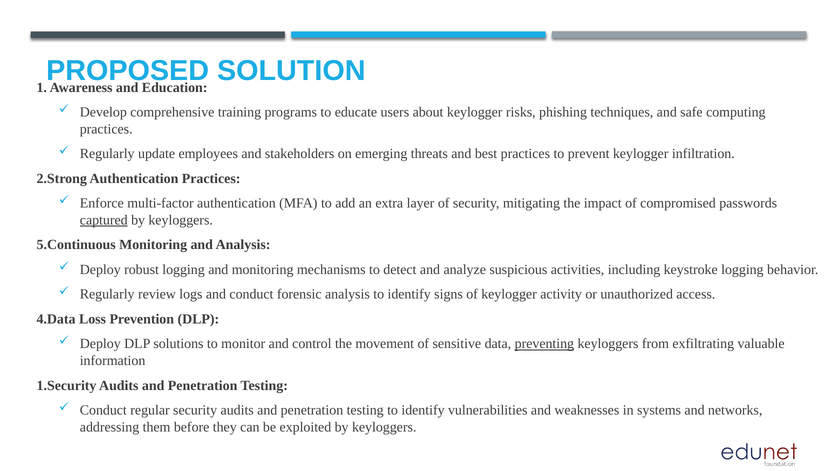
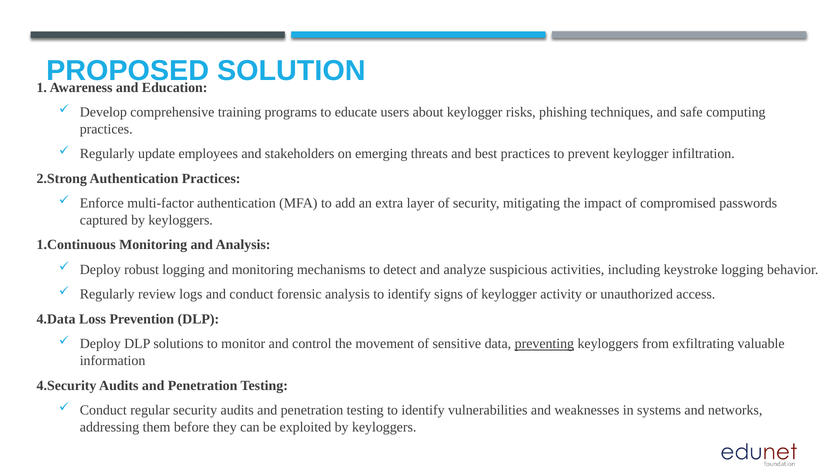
captured underline: present -> none (104, 220)
5.Continuous: 5.Continuous -> 1.Continuous (76, 245)
1.Security: 1.Security -> 4.Security (67, 385)
